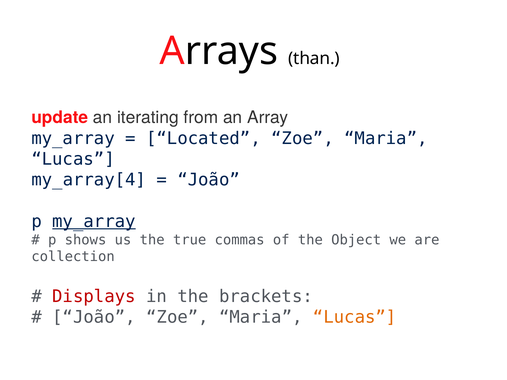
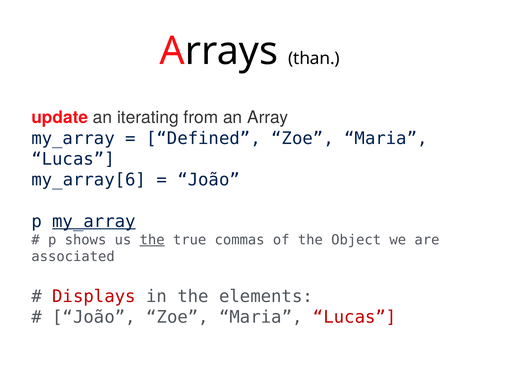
Located: Located -> Defined (203, 138)
my_array[4: my_array[4 -> my_array[6 (89, 180)
the underline: none -> present (152, 240)
collection: collection -> associated (73, 257)
brackets: brackets -> elements (266, 297)
Lucas colour: orange -> red (355, 317)
